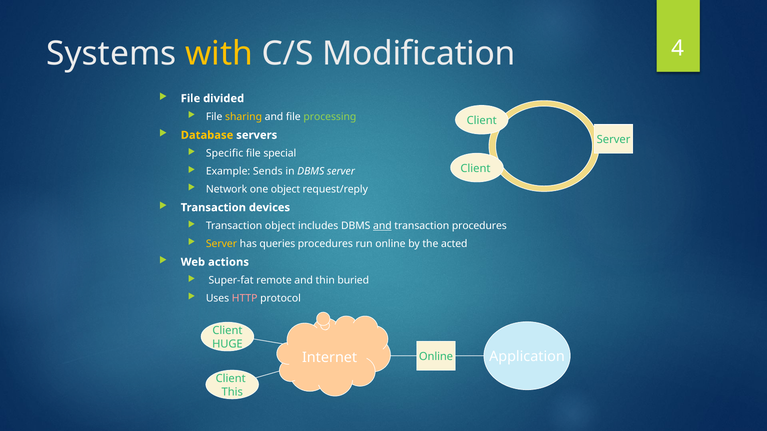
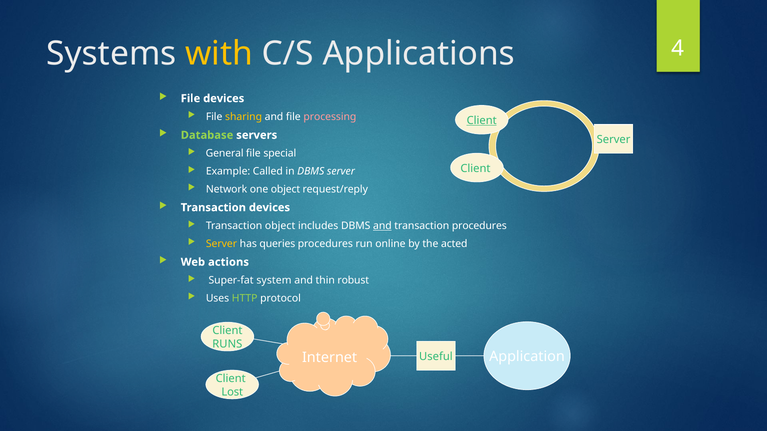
Modification: Modification -> Applications (419, 54)
File divided: divided -> devices (224, 99)
processing colour: light green -> pink (330, 117)
Client underline: none -> present (482, 121)
Database colour: yellow -> light green (207, 135)
Specific: Specific -> General (225, 154)
Sends: Sends -> Called (268, 172)
remote: remote -> system (274, 281)
buried: buried -> robust (353, 281)
HTTP colour: pink -> light green (245, 299)
HUGE: HUGE -> RUNS (227, 344)
Online: Online -> Useful (436, 357)
This: This -> Lost (232, 392)
